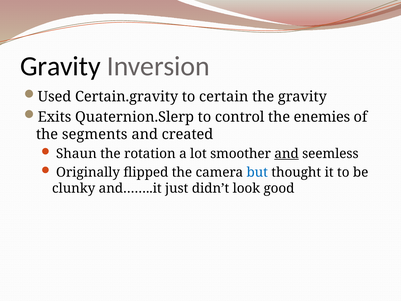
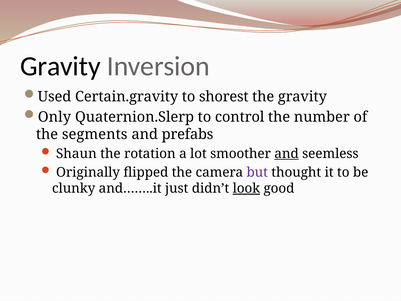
certain: certain -> shorest (224, 97)
Exits: Exits -> Only (54, 117)
enemies: enemies -> number (322, 117)
created: created -> prefabs (188, 134)
but colour: blue -> purple (257, 172)
look underline: none -> present (246, 188)
